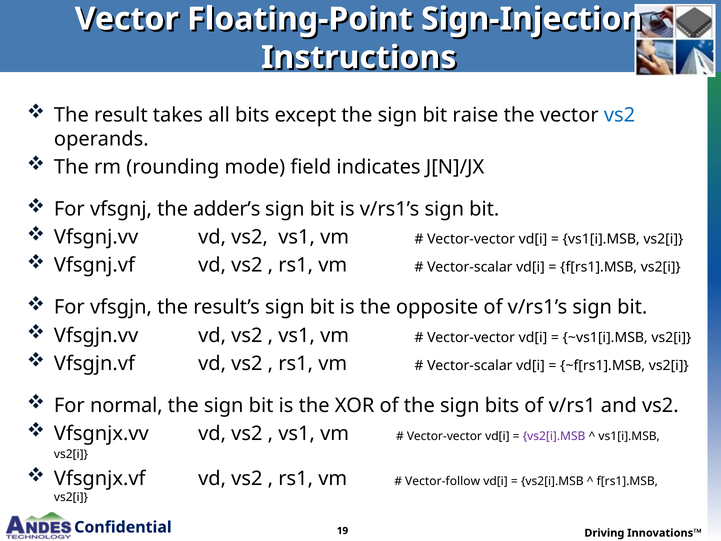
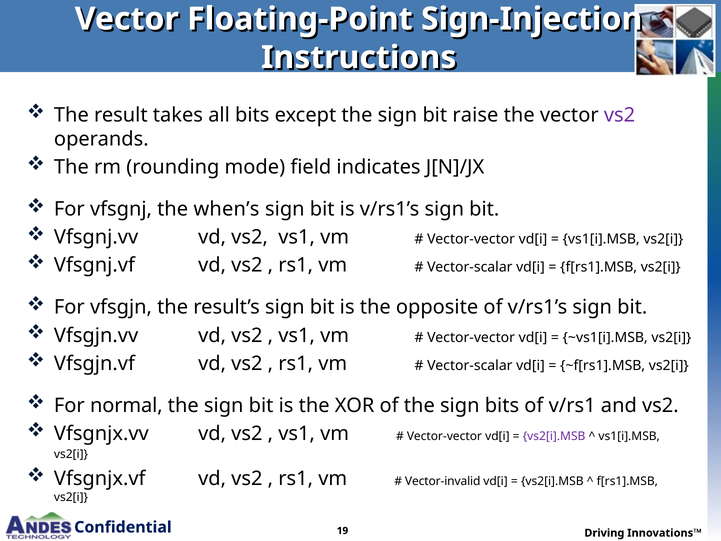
vs2 colour: blue -> purple (620, 115)
adder’s: adder’s -> when’s (226, 209)
Vector-follow: Vector-follow -> Vector-invalid (443, 481)
